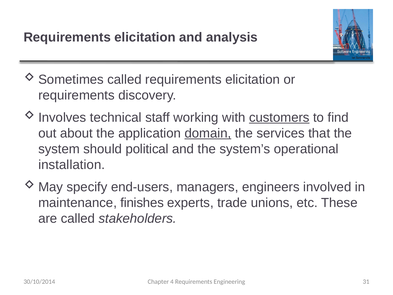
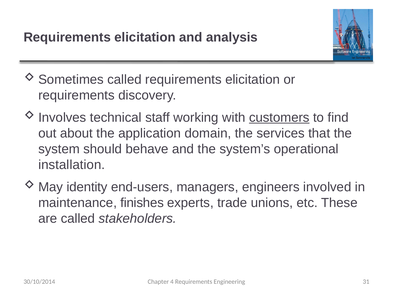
domain underline: present -> none (208, 133)
political: political -> behave (147, 149)
specify: specify -> identity (87, 187)
